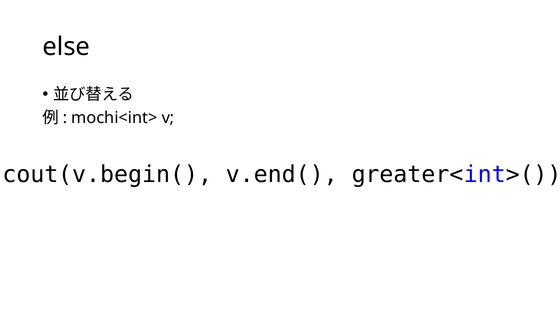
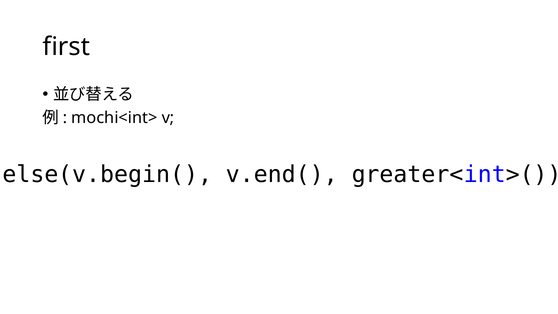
else: else -> first (66, 47)
cout(v.begin(: cout(v.begin( -> else(v.begin( (107, 175)
